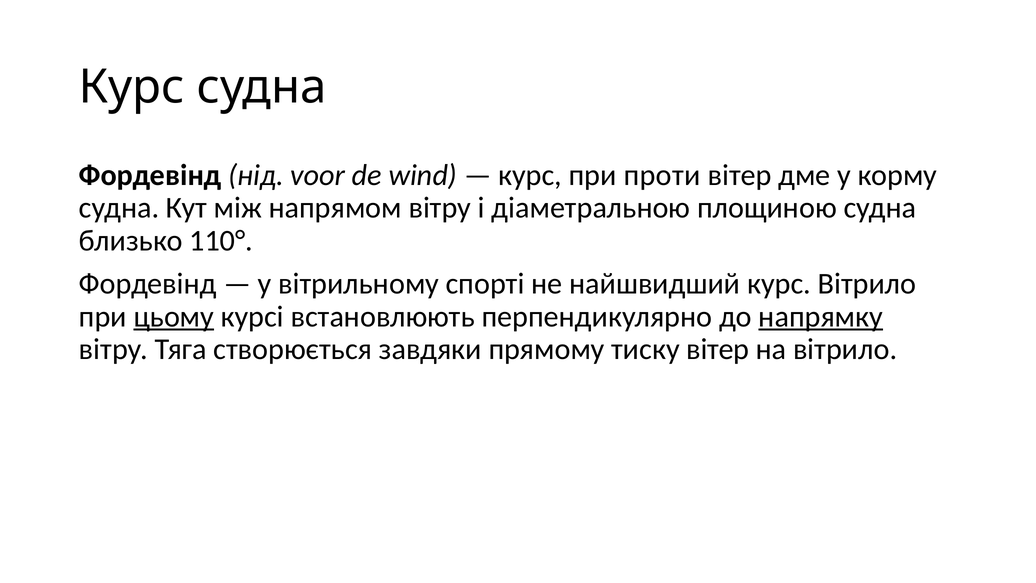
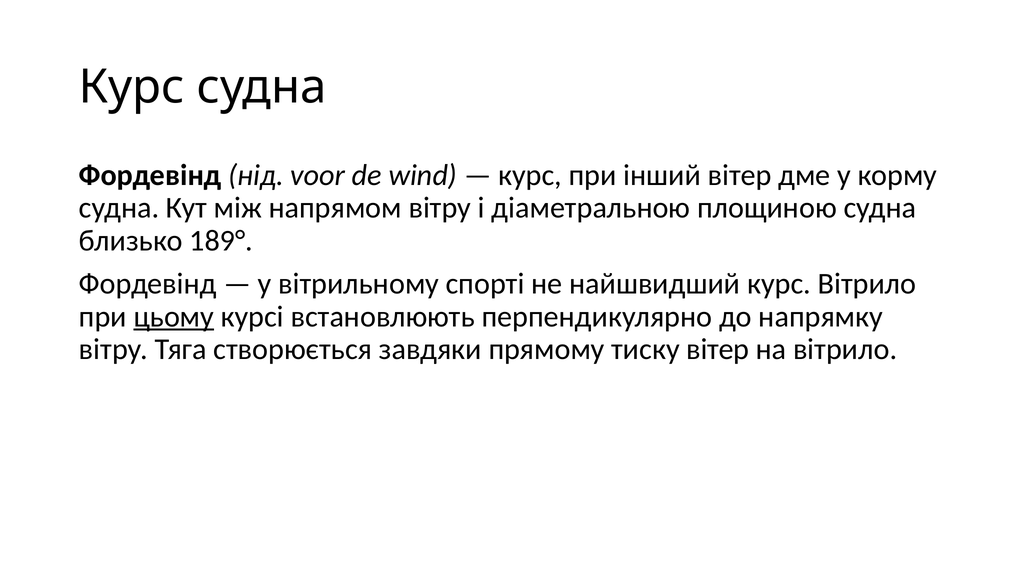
проти: проти -> інший (662, 175)
110°: 110° -> 189° (221, 240)
напрямку underline: present -> none (821, 317)
